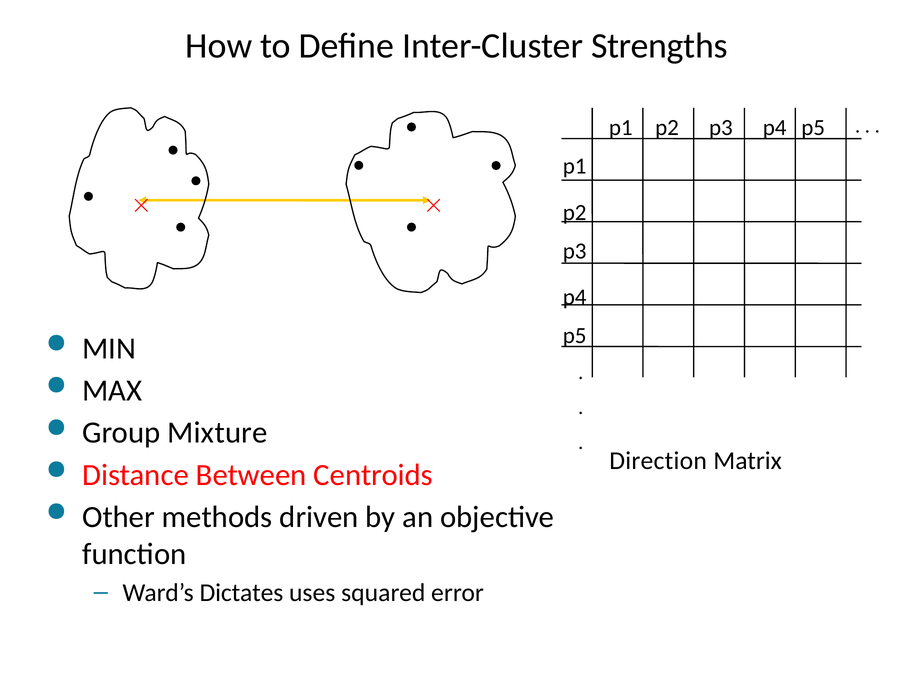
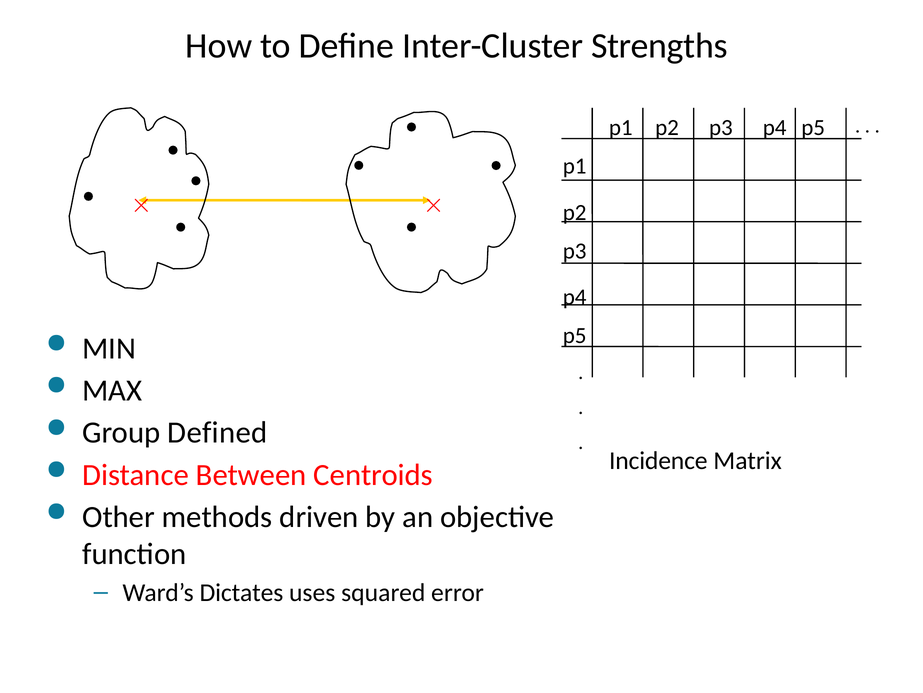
Mixture: Mixture -> Defined (217, 432)
Direction: Direction -> Incidence (658, 460)
